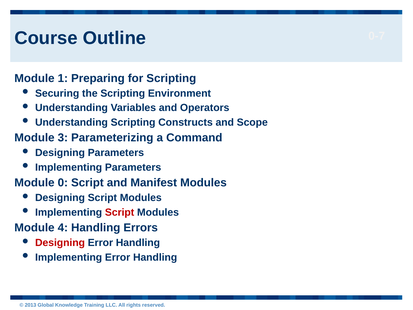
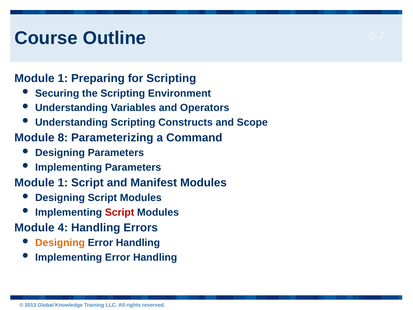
3: 3 -> 8 (63, 138)
0: 0 -> 1 (63, 183)
Designing colour: red -> orange (60, 243)
